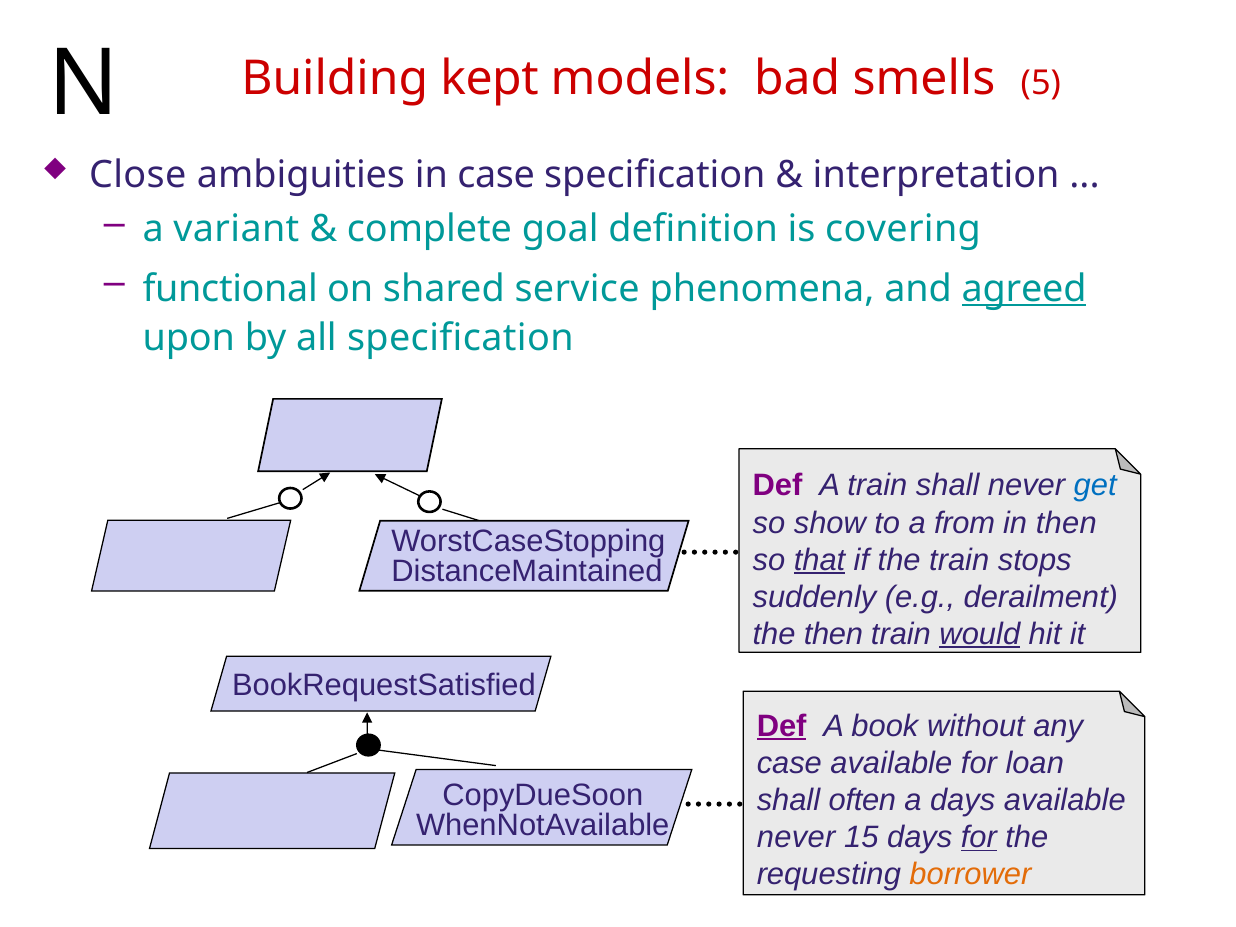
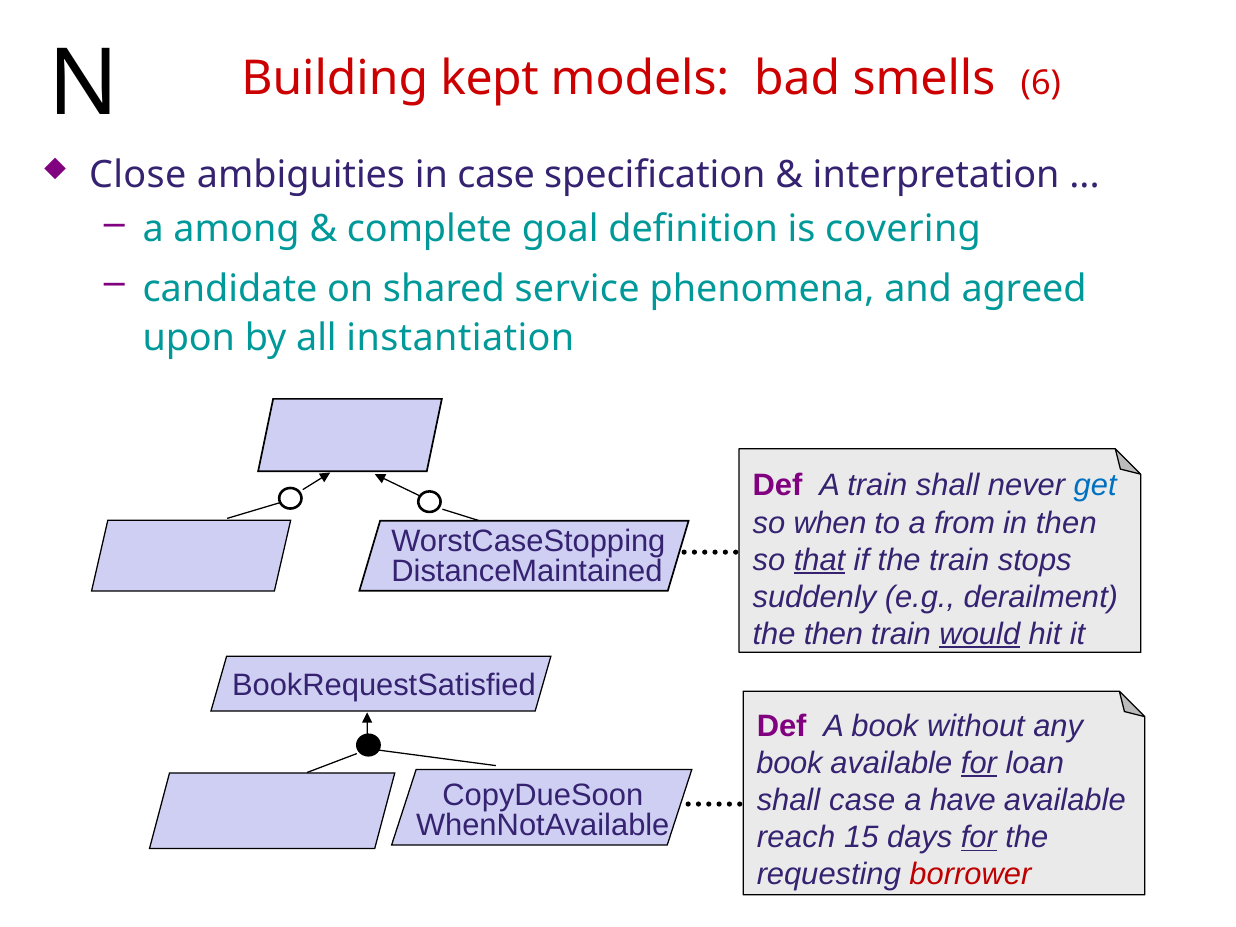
5: 5 -> 6 (1041, 83)
variant: variant -> among (237, 229)
functional: functional -> candidate (230, 289)
agreed underline: present -> none (1024, 289)
all specification: specification -> instantiation (460, 338)
show: show -> when (830, 523)
Def underline: present -> none (782, 726)
case: case -> book (789, 763)
for underline: none -> present (979, 763)
shall often: often -> case (862, 800)
a days: days -> have (963, 800)
never: never -> reach (796, 837)
borrower colour: orange -> red (970, 874)
